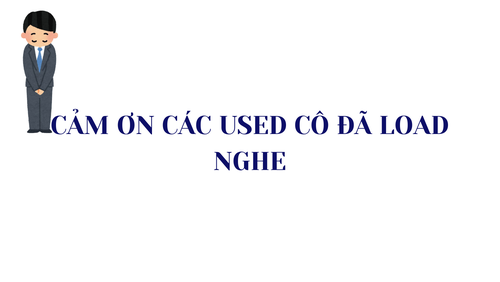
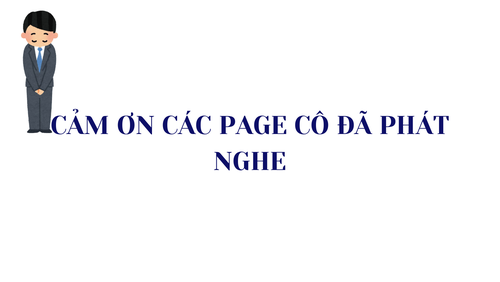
USED: USED -> PAGE (253, 125)
LOAD: LOAD -> PHÁT (414, 125)
